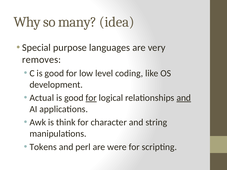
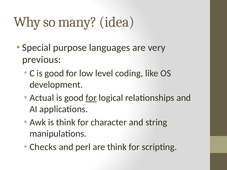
removes: removes -> previous (42, 60)
and underline: present -> none (184, 98)
Tokens: Tokens -> Checks (43, 147)
are were: were -> think (117, 147)
